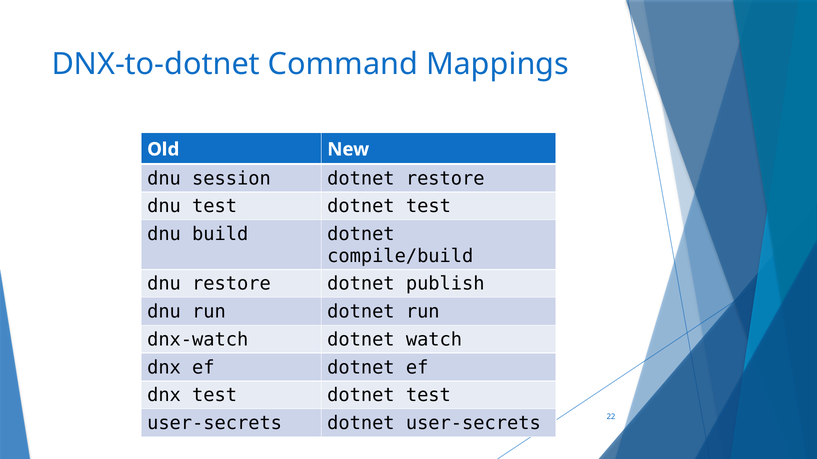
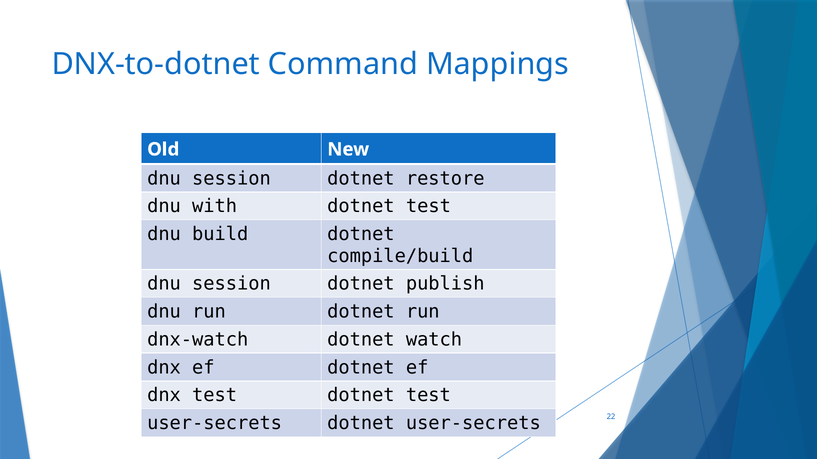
dnu test: test -> with (215, 206)
restore: restore -> session (231, 284)
